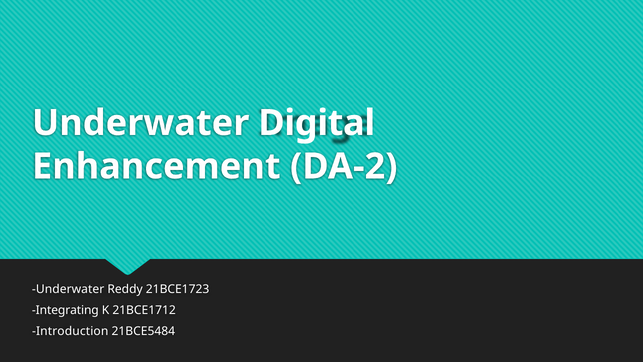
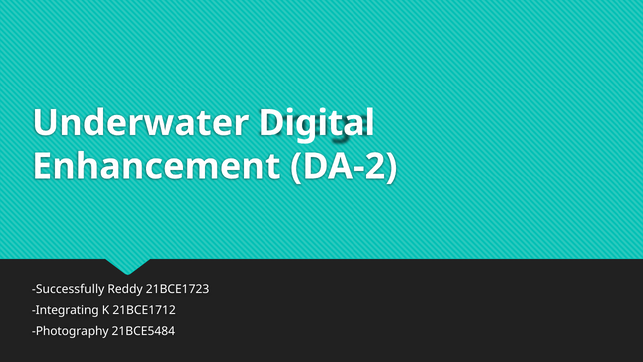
Underwater: Underwater -> Successfully (68, 289)
Introduction: Introduction -> Photography (70, 331)
